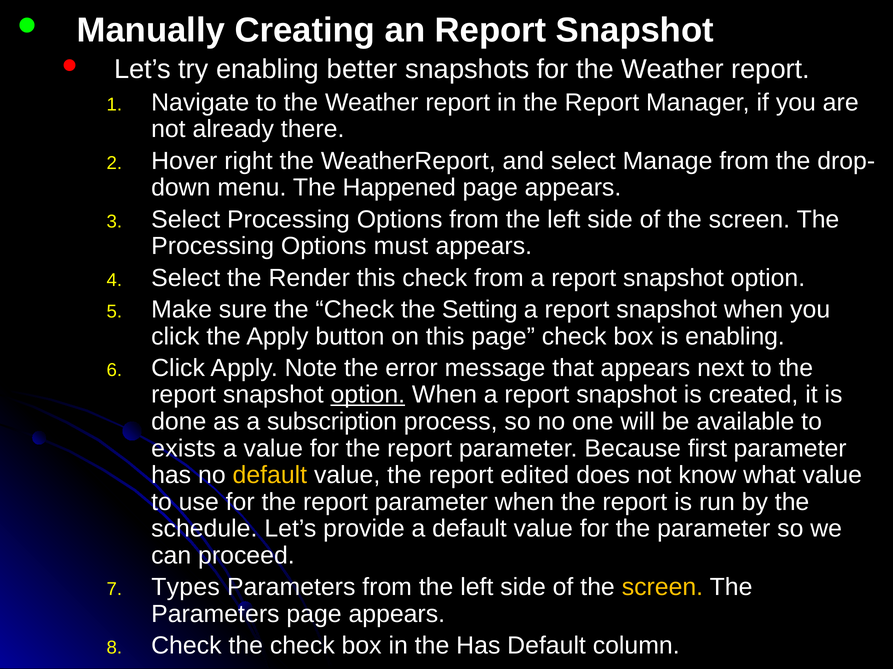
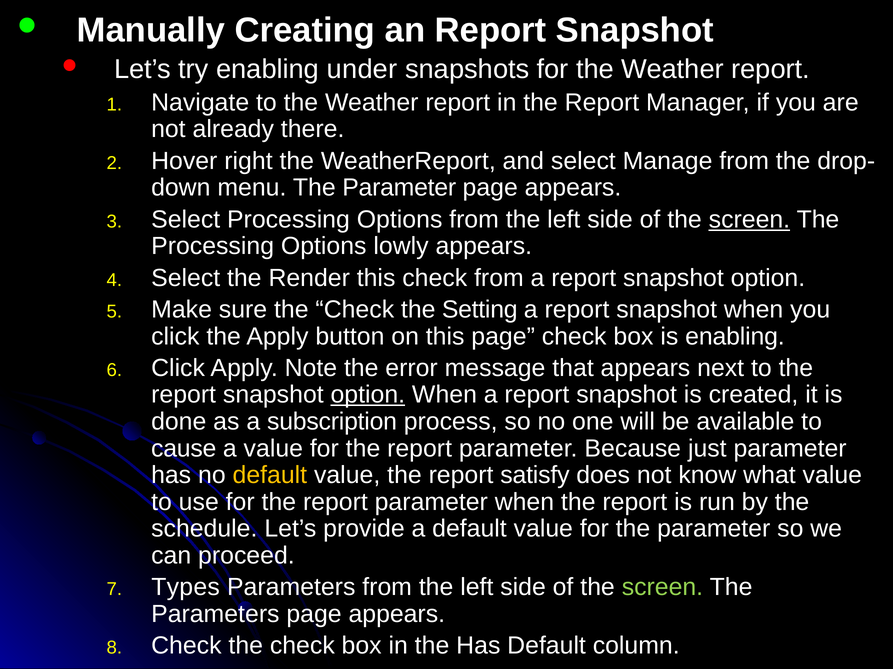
better: better -> under (362, 69)
menu The Happened: Happened -> Parameter (399, 188)
screen underline: none -> present (749, 220)
must: must -> lowly (401, 246)
exists: exists -> cause (184, 449)
first: first -> just (707, 449)
edited: edited -> satisfy (535, 476)
screen colour: yellow -> light green (662, 588)
